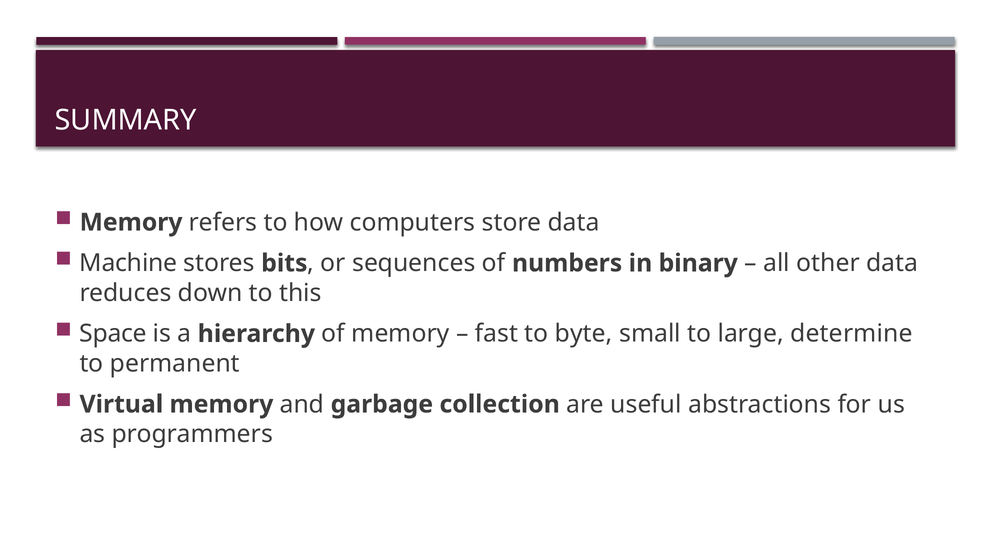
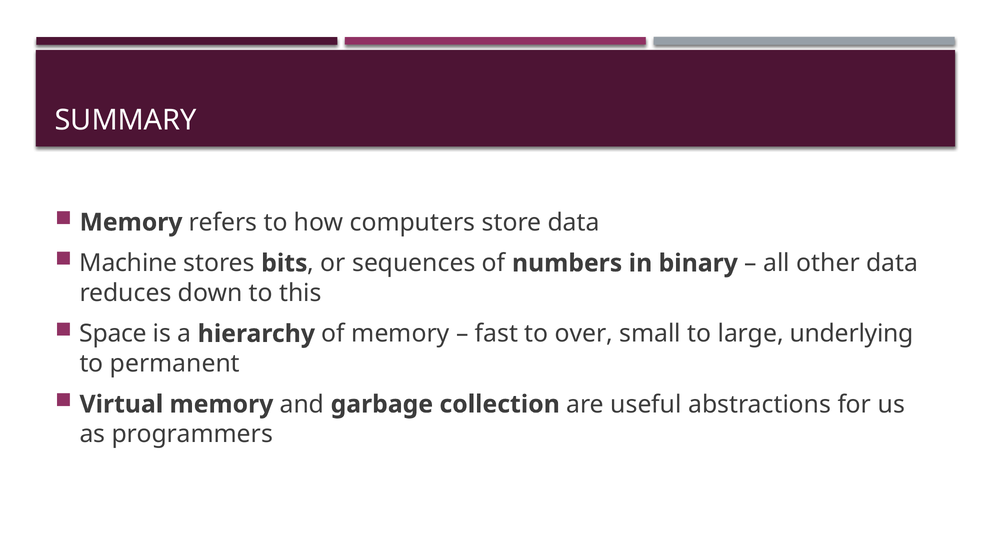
byte: byte -> over (584, 334)
determine: determine -> underlying (852, 334)
